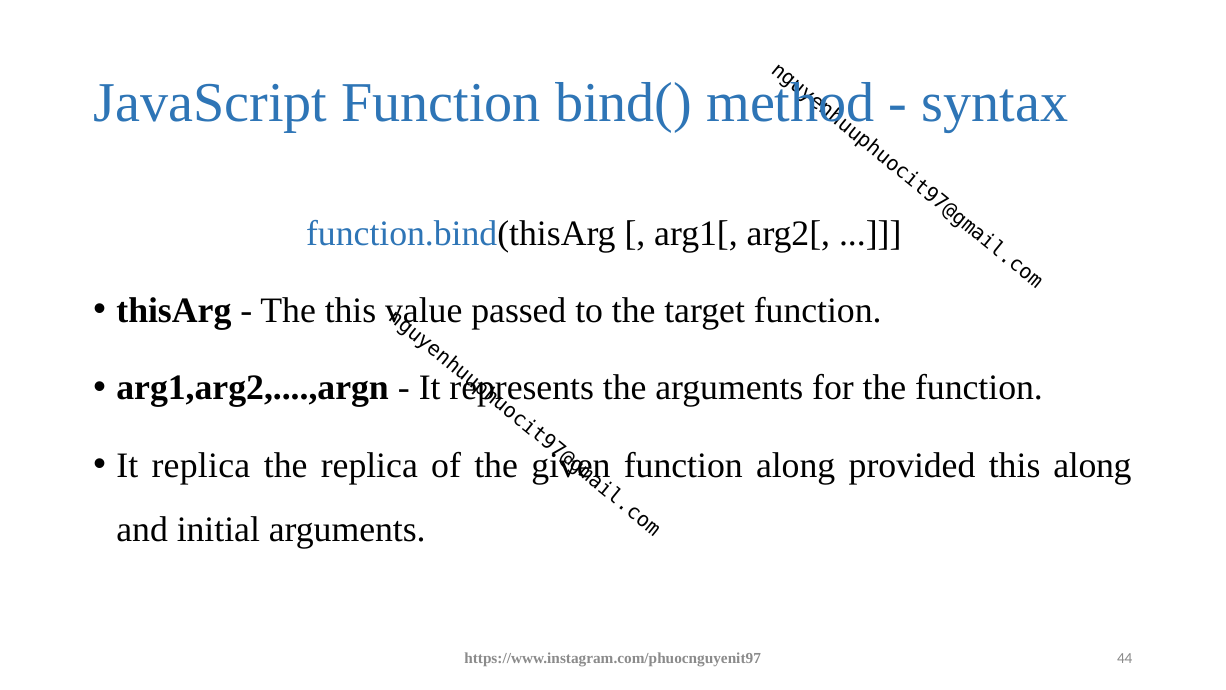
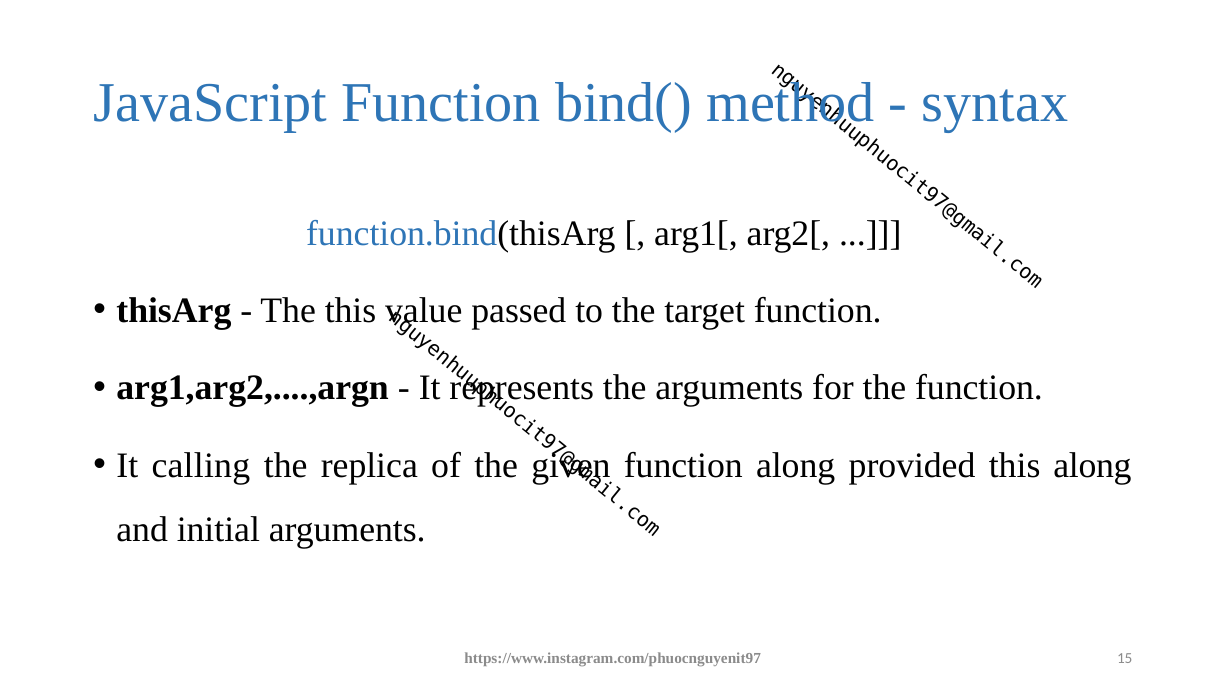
It replica: replica -> calling (201, 465)
44: 44 -> 15 (1125, 658)
